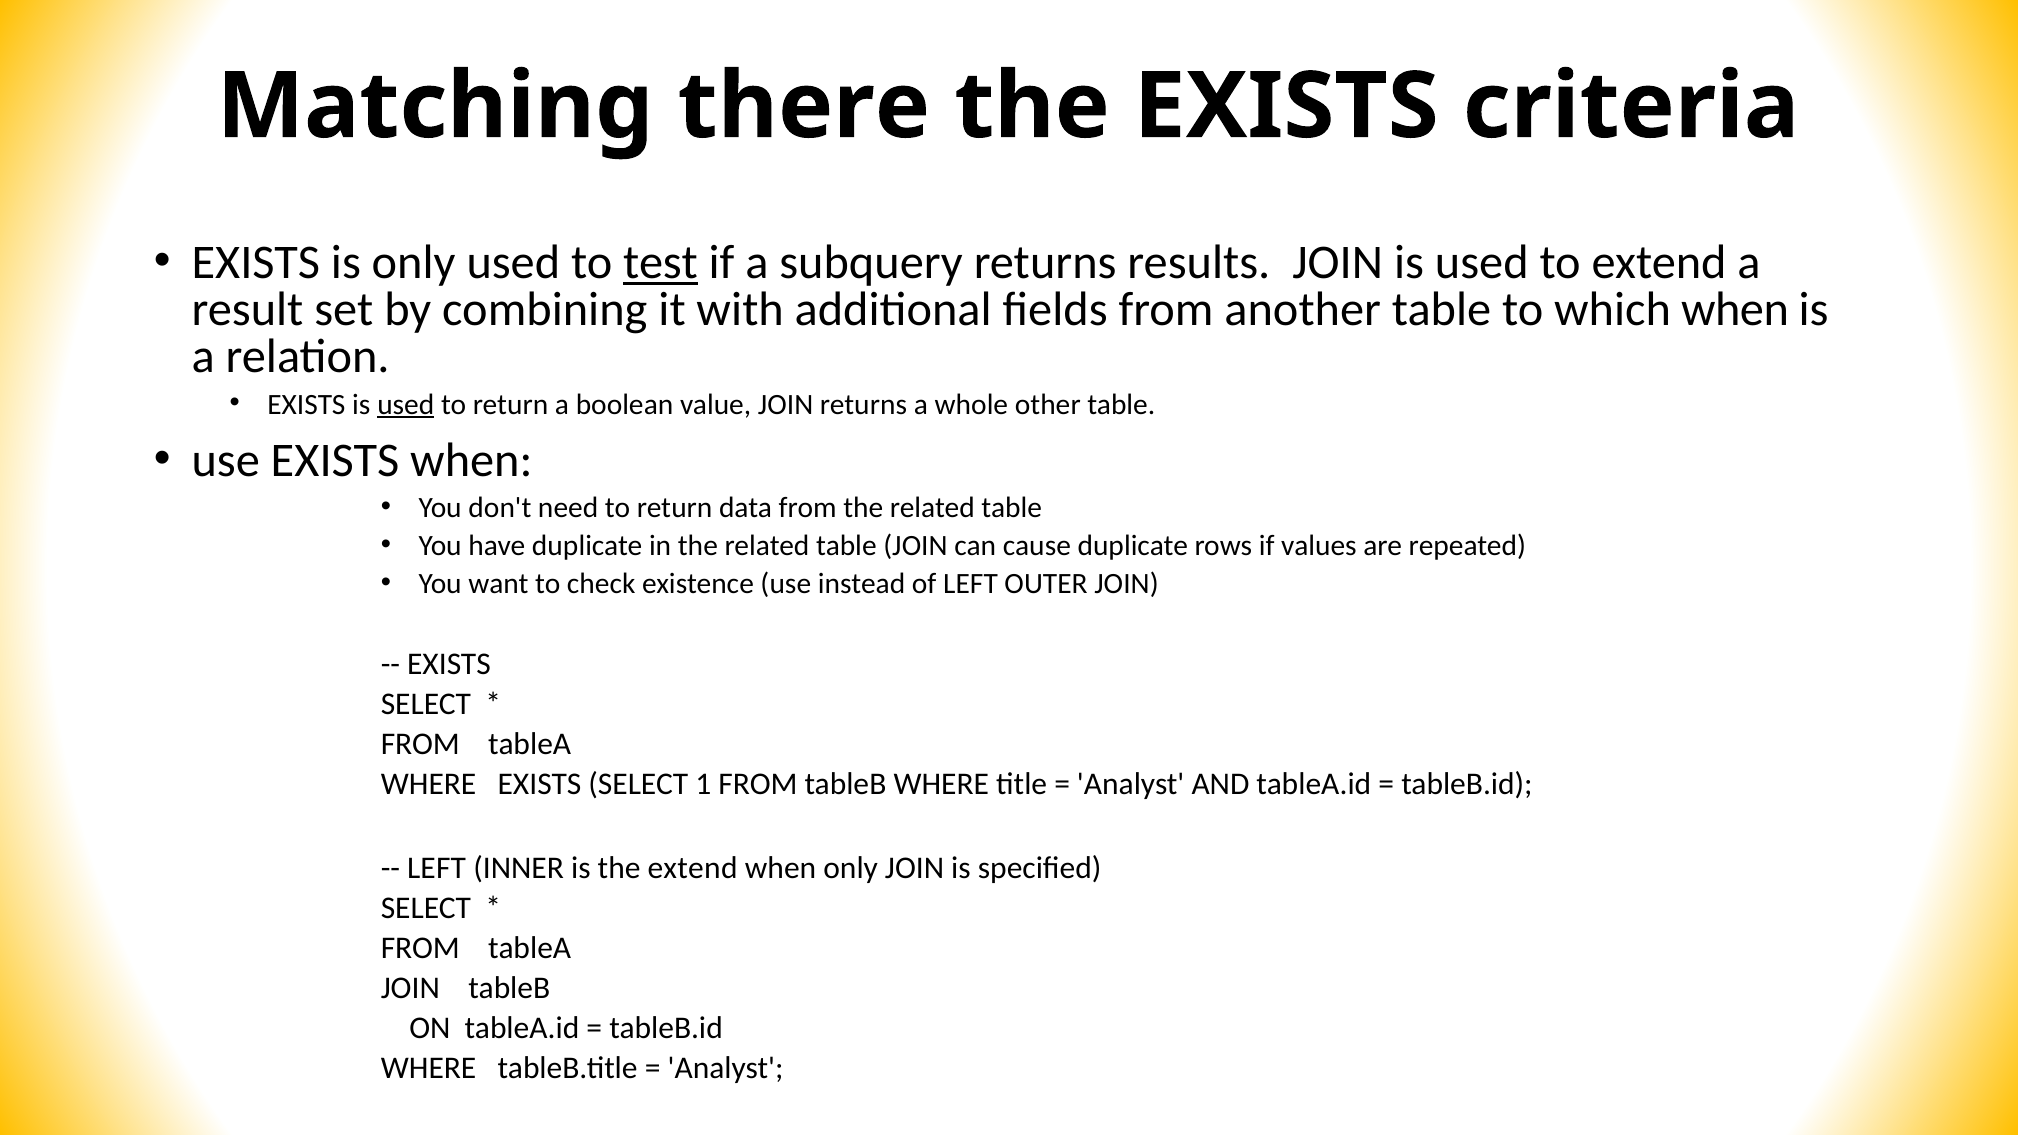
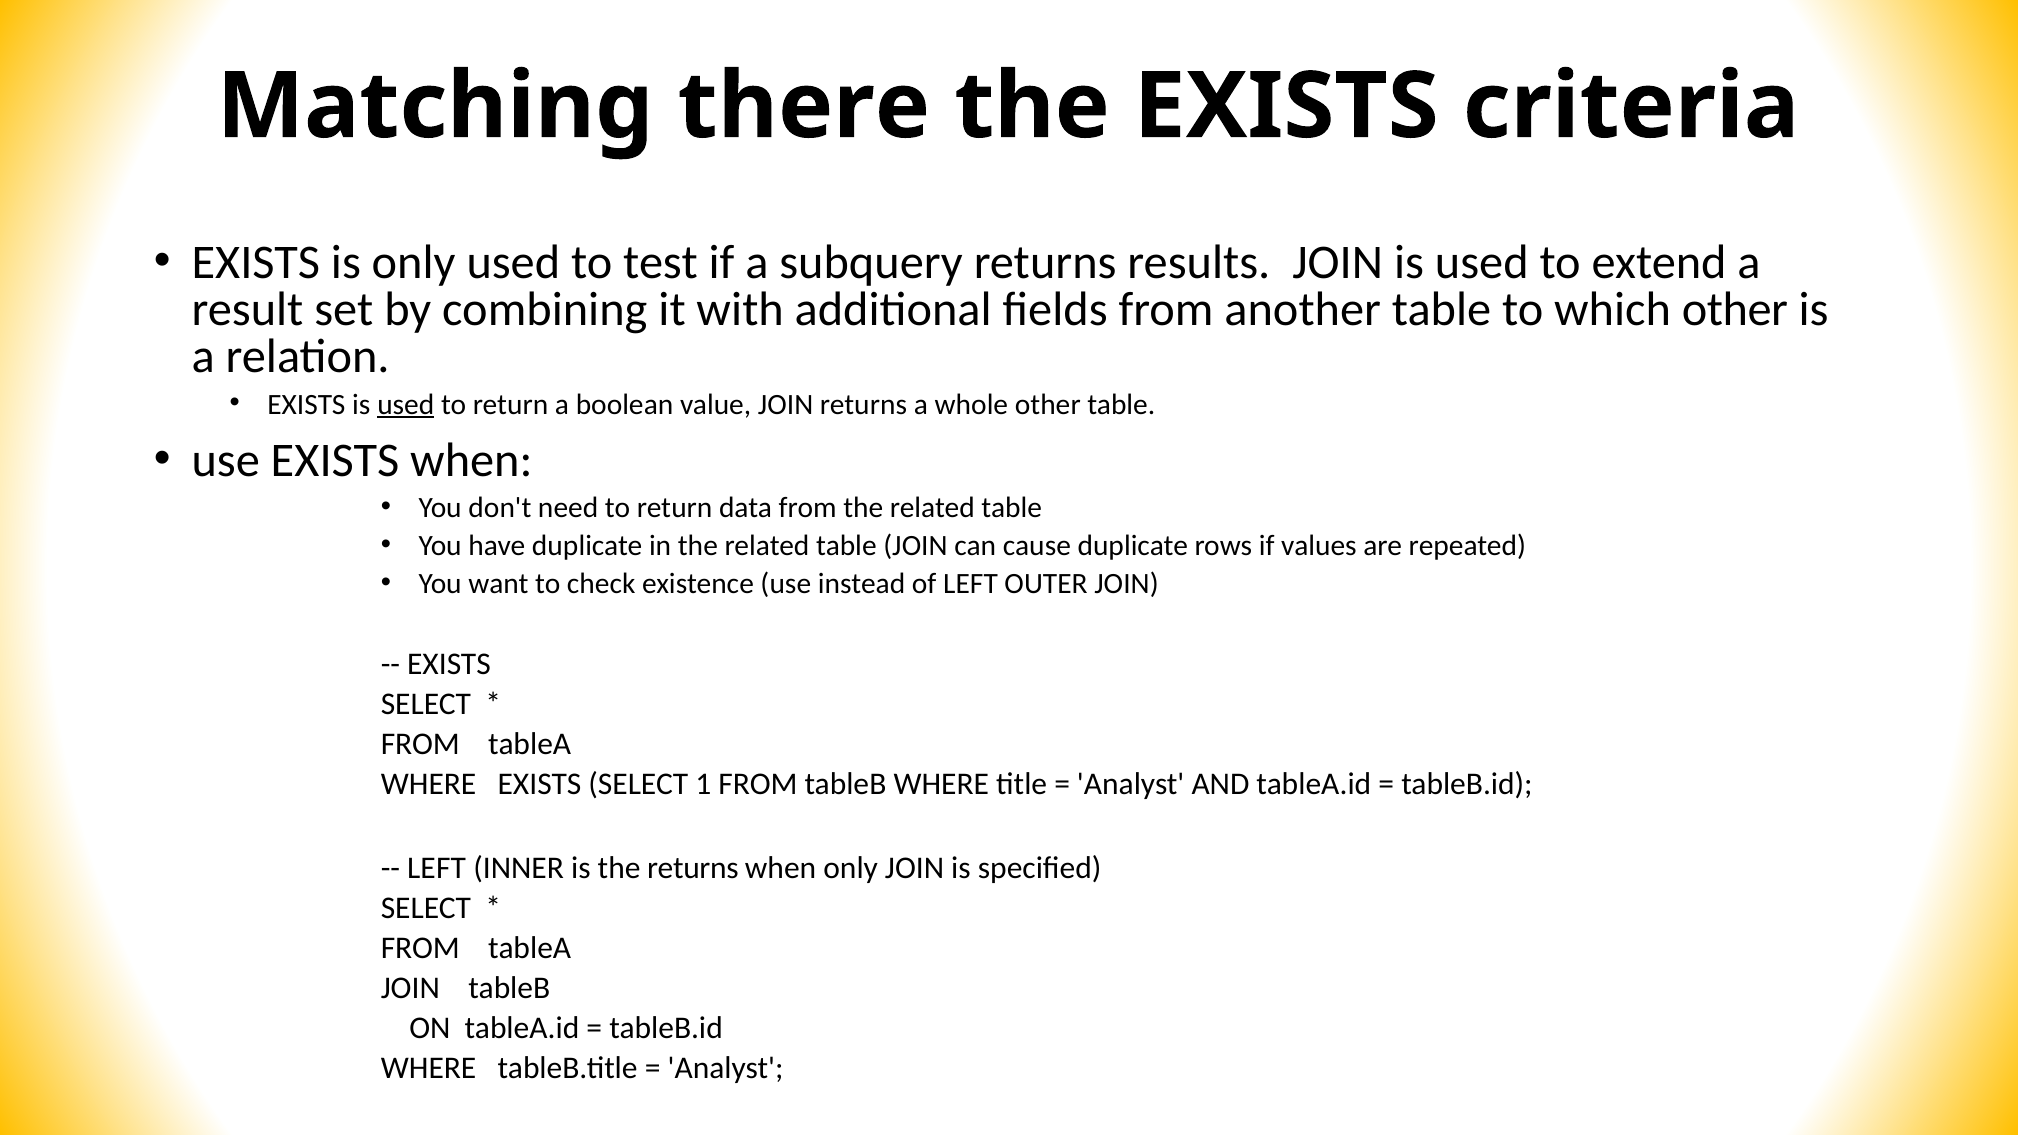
test underline: present -> none (660, 263)
which when: when -> other (1735, 310)
the extend: extend -> returns (693, 868)
